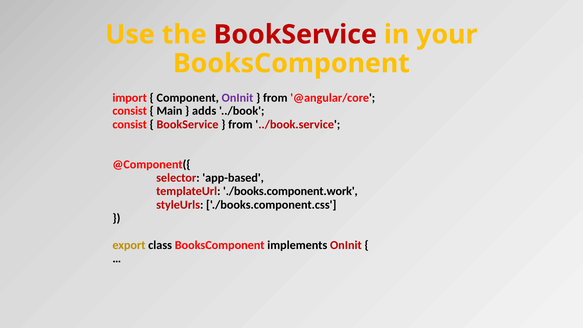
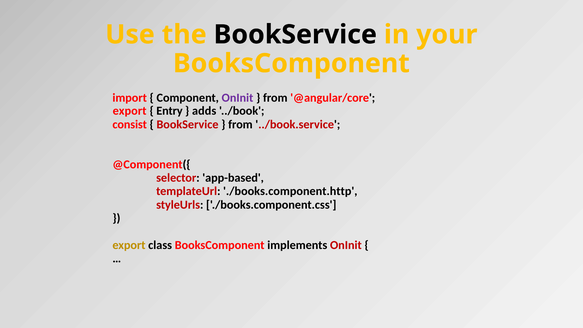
BookService colour: red -> black (295, 35)
consist: consist -> export (130, 111)
Main: Main -> Entry (169, 111)
./books.component.work: ./books.component.work -> ./books.component.http (290, 191)
